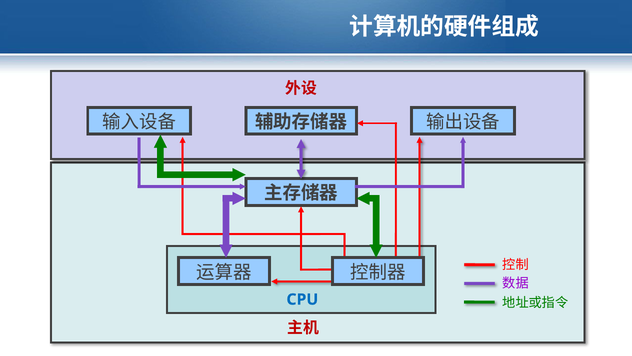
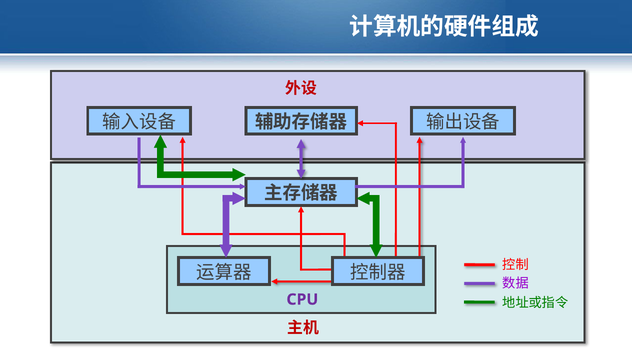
CPU colour: blue -> purple (302, 299)
